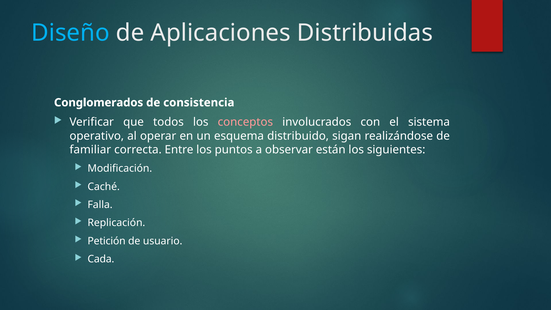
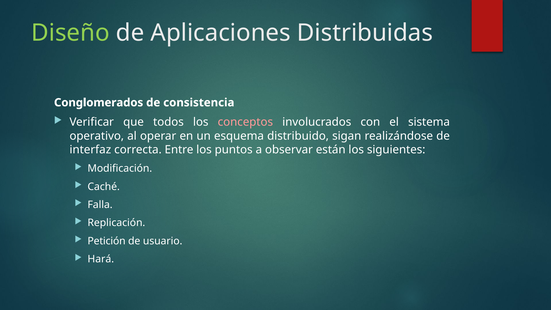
Diseño colour: light blue -> light green (71, 33)
familiar: familiar -> interfaz (90, 150)
Cada: Cada -> Hará (101, 259)
